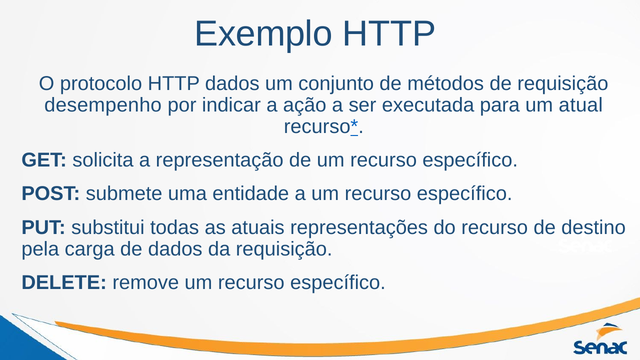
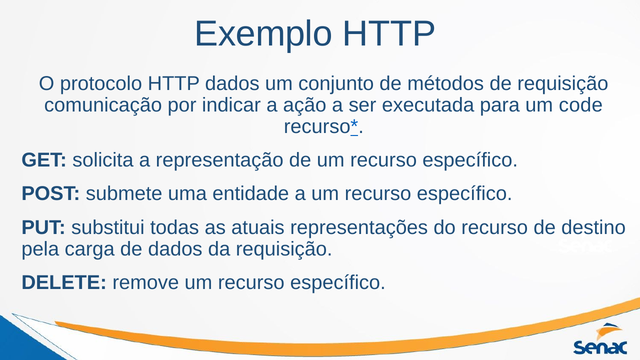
desempenho: desempenho -> comunicação (103, 105)
atual: atual -> code (581, 105)
